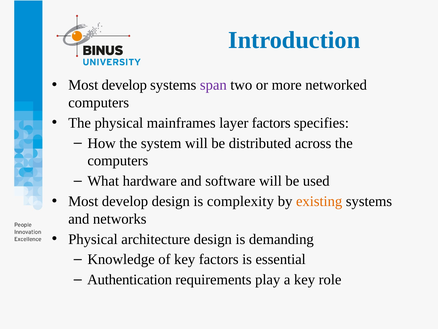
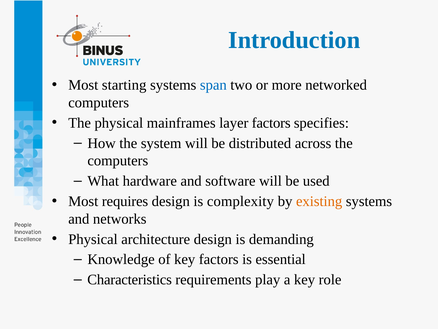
develop: develop -> starting (124, 85)
span colour: purple -> blue (213, 85)
develop: develop -> requires (125, 201)
Authentication: Authentication -> Characteristics (130, 279)
